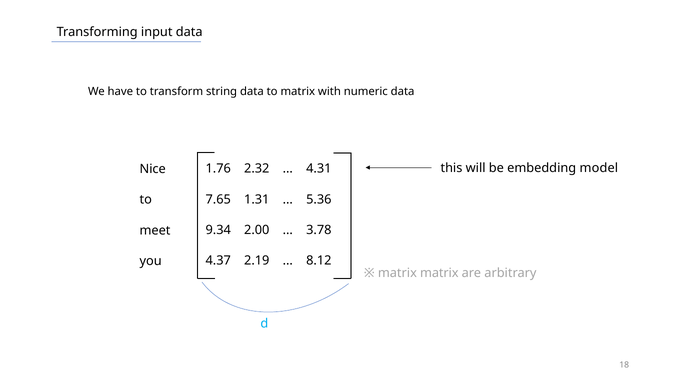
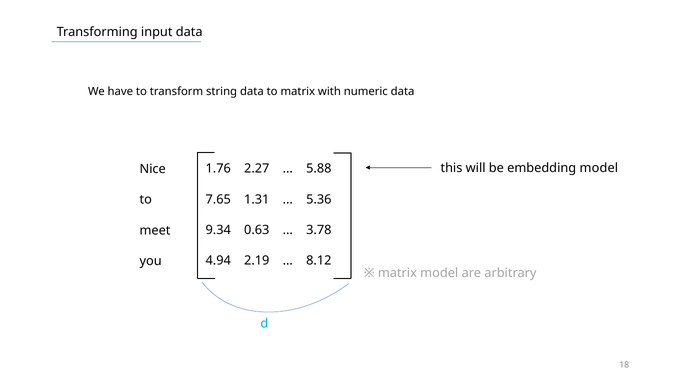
2.32: 2.32 -> 2.27 (257, 169)
4.31: 4.31 -> 5.88 (319, 169)
2.00: 2.00 -> 0.63 (257, 230)
4.37: 4.37 -> 4.94 (218, 261)
matrix matrix: matrix -> model (439, 273)
